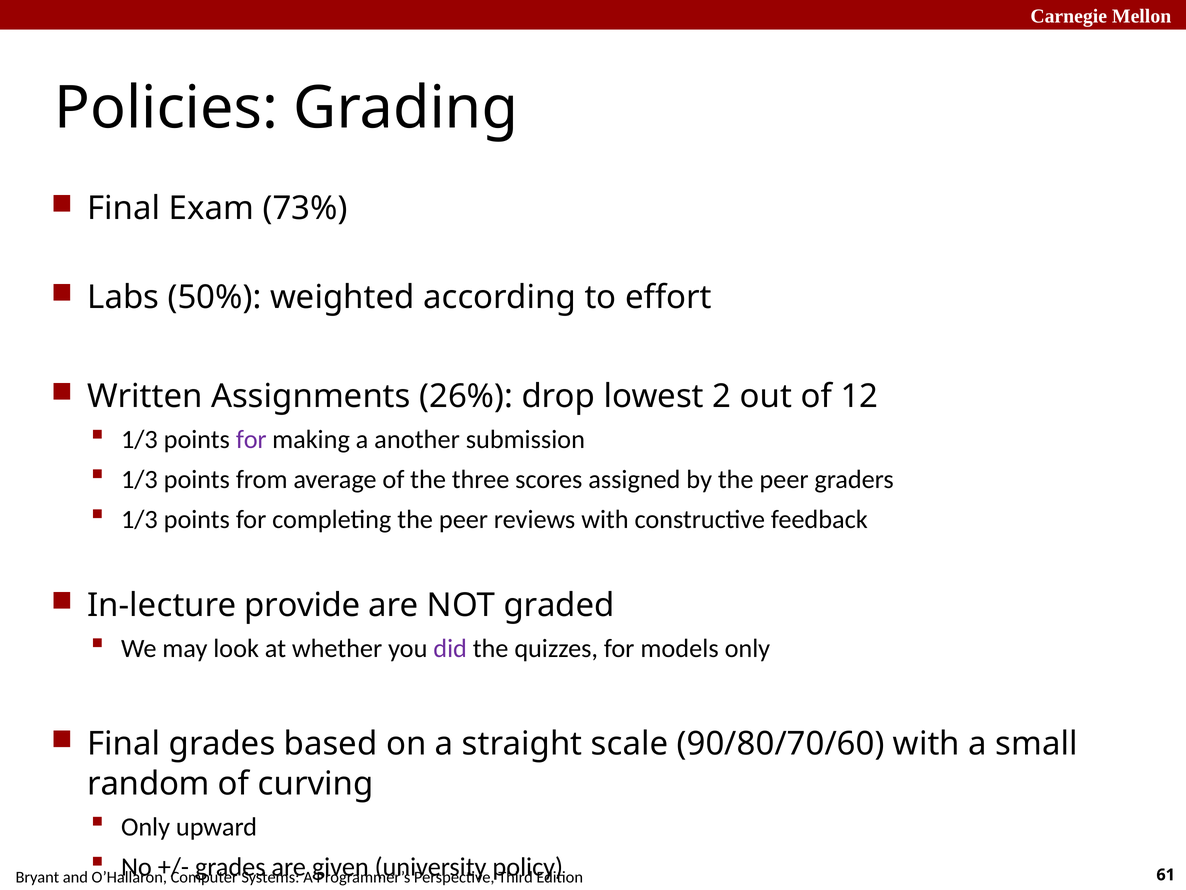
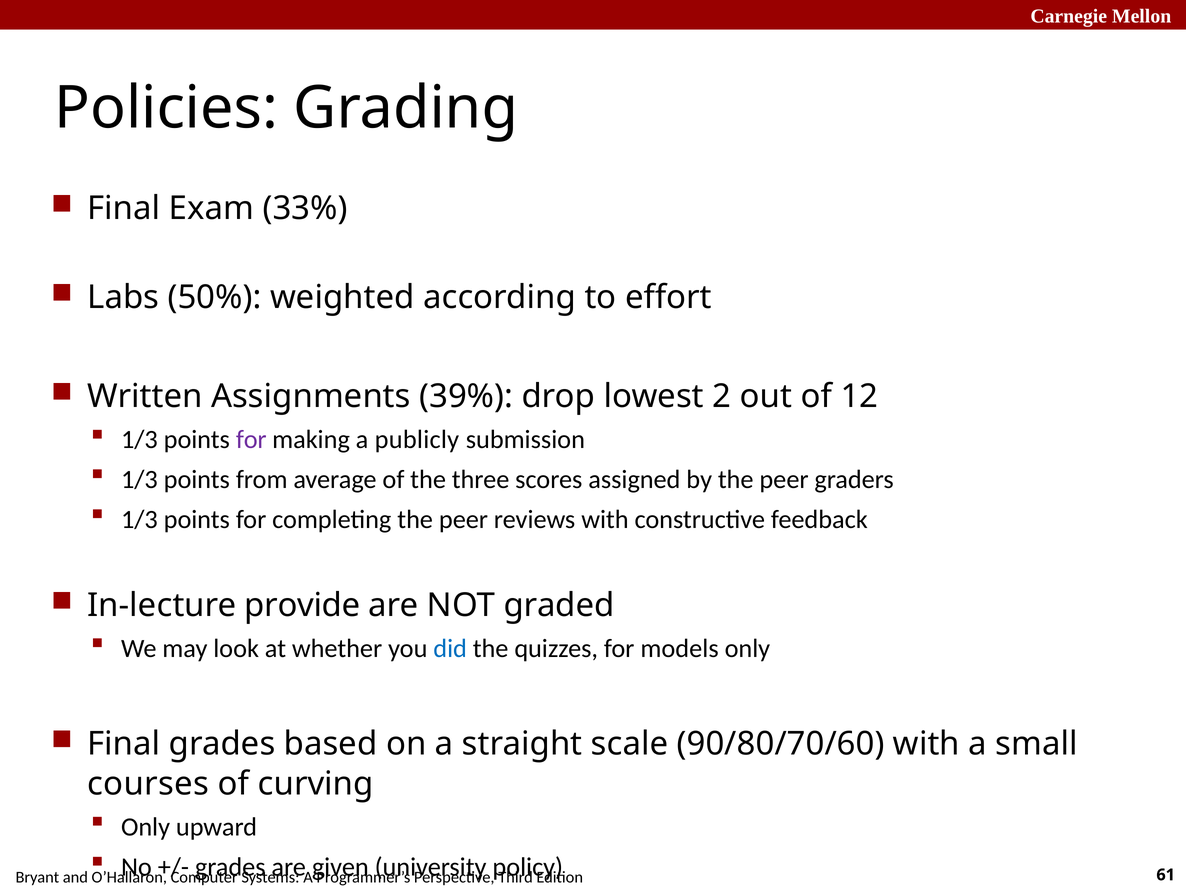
73%: 73% -> 33% (305, 208)
26%: 26% -> 39% (466, 396)
another: another -> publicly (417, 439)
did colour: purple -> blue (450, 648)
random: random -> courses (148, 783)
